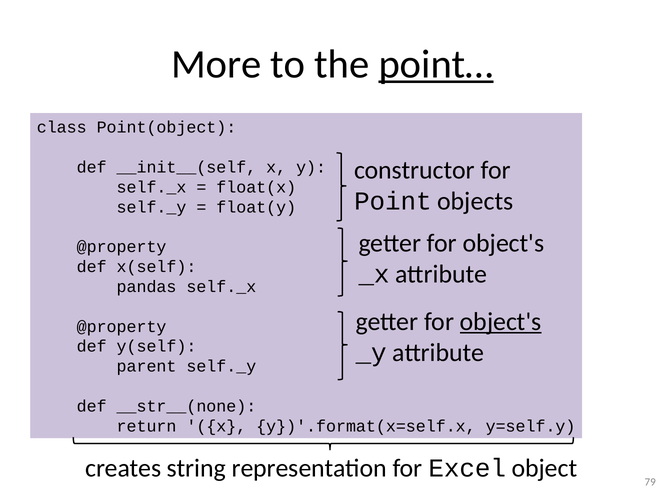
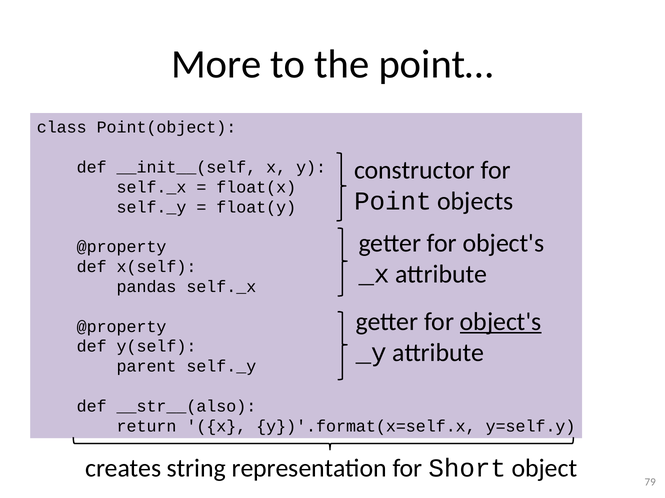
point… underline: present -> none (436, 64)
__str__(none: __str__(none -> __str__(also (186, 407)
Excel: Excel -> Short (467, 469)
